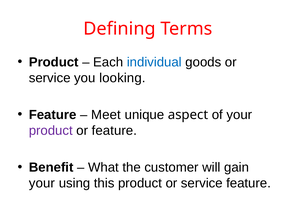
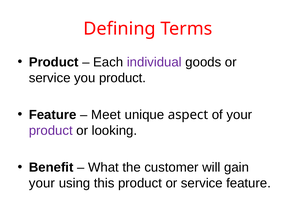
individual colour: blue -> purple (154, 62)
you looking: looking -> product (123, 78)
or feature: feature -> looking (114, 131)
